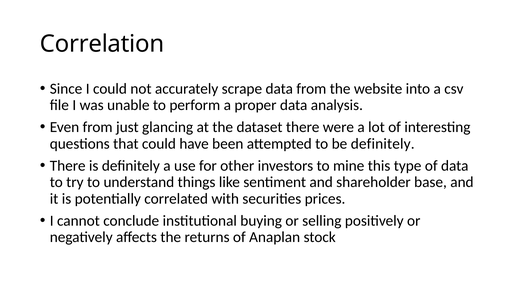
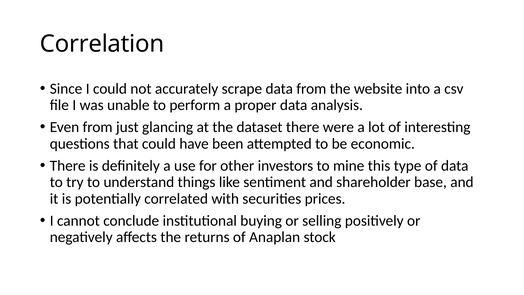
be definitely: definitely -> economic (383, 144)
